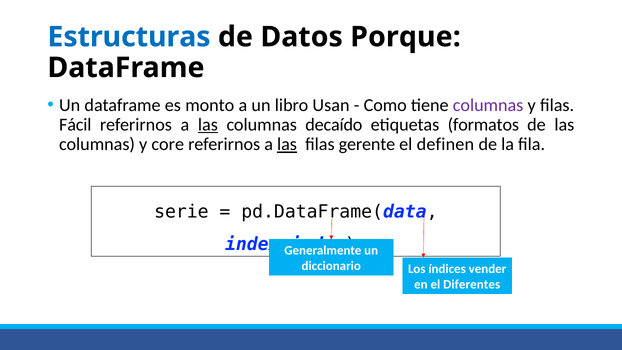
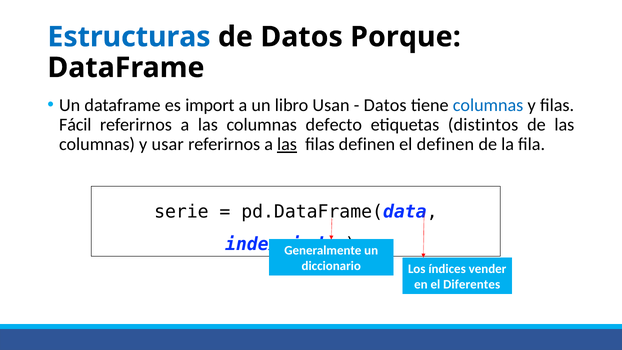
monto: monto -> import (210, 105)
Como: Como -> Datos (385, 105)
columnas colour: purple -> blue (488, 105)
las underline: present -> none (208, 125)
decaído: decaído -> defecto (334, 125)
formatos: formatos -> distintos (483, 125)
core: core -> usar (168, 144)
filas gerente: gerente -> definen (367, 144)
